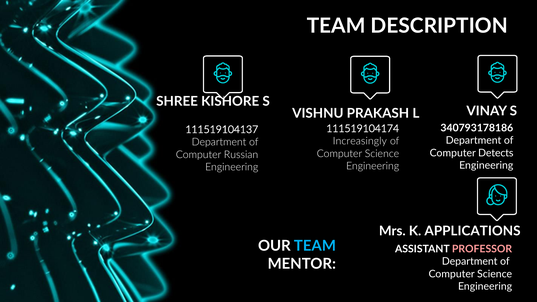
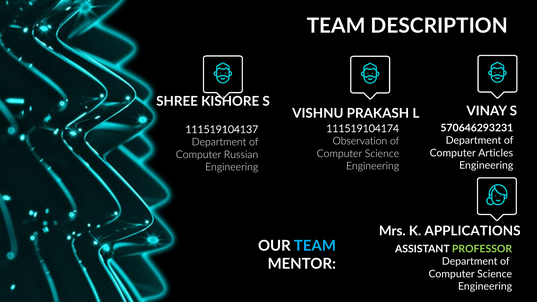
340793178186: 340793178186 -> 570646293231 (477, 128)
Increasingly: Increasingly -> Observation (360, 141)
Detects: Detects -> Articles (496, 153)
PROFESSOR colour: pink -> light green (482, 249)
